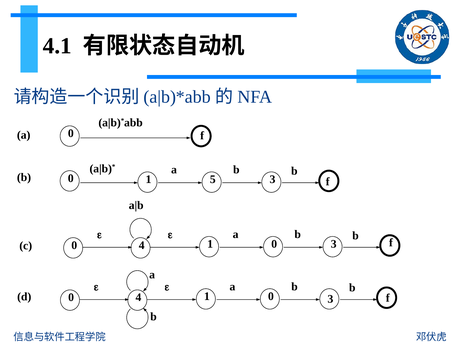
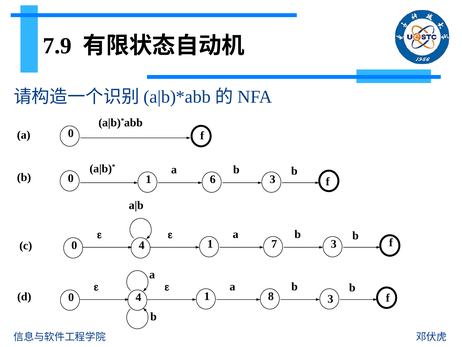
4.1: 4.1 -> 7.9 (57, 46)
5: 5 -> 6 (213, 179)
0: 0 -> 7 (274, 244)
0: 0 -> 8 (271, 296)
